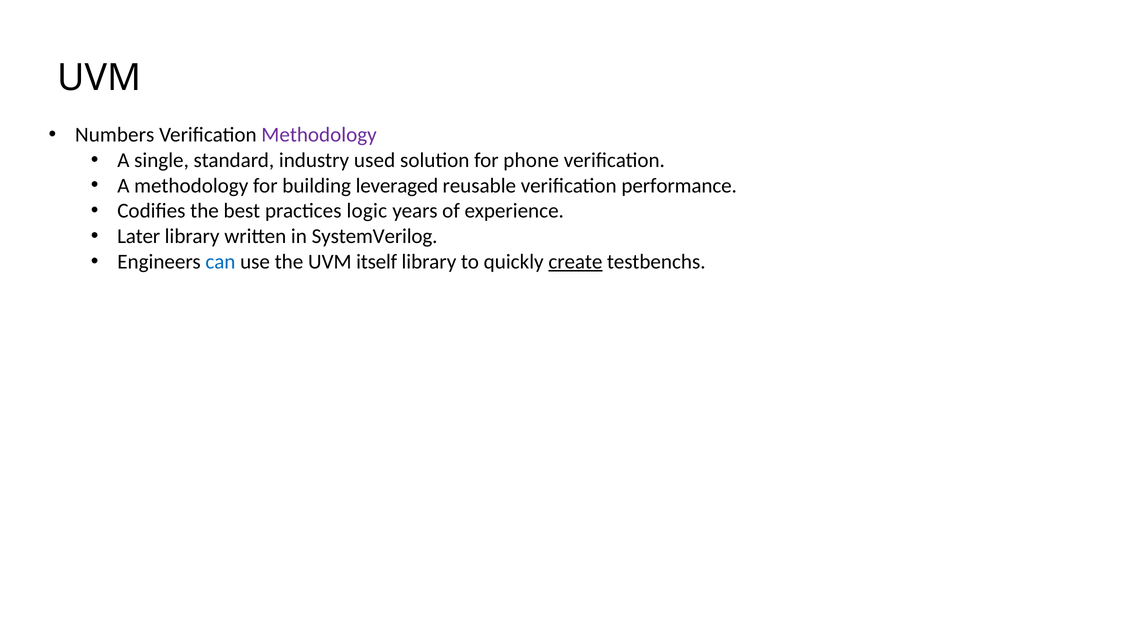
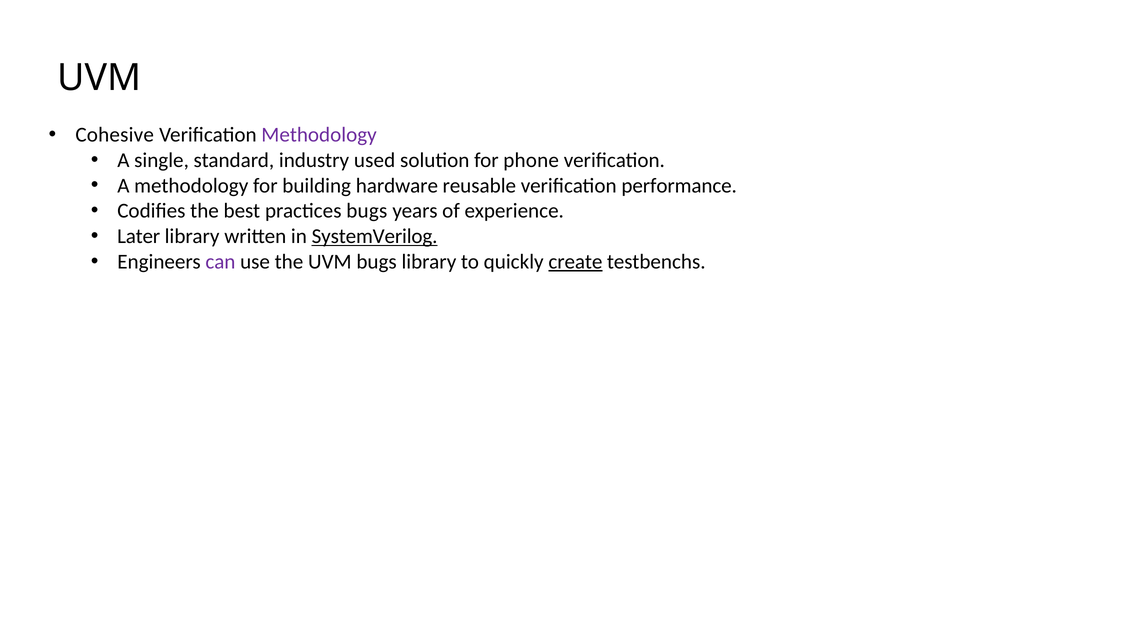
Numbers: Numbers -> Cohesive (115, 135)
leveraged: leveraged -> hardware (397, 185)
practices logic: logic -> bugs (367, 211)
SystemVerilog underline: none -> present (375, 236)
can colour: blue -> purple (220, 261)
UVM itself: itself -> bugs (377, 261)
